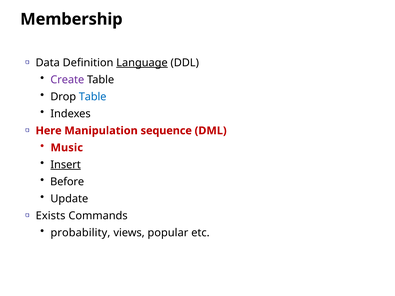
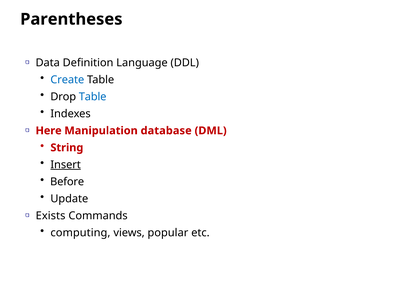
Membership: Membership -> Parentheses (71, 19)
Language underline: present -> none (142, 63)
Create colour: purple -> blue (67, 80)
sequence: sequence -> database (166, 131)
Music: Music -> String (67, 148)
probability: probability -> computing (80, 233)
